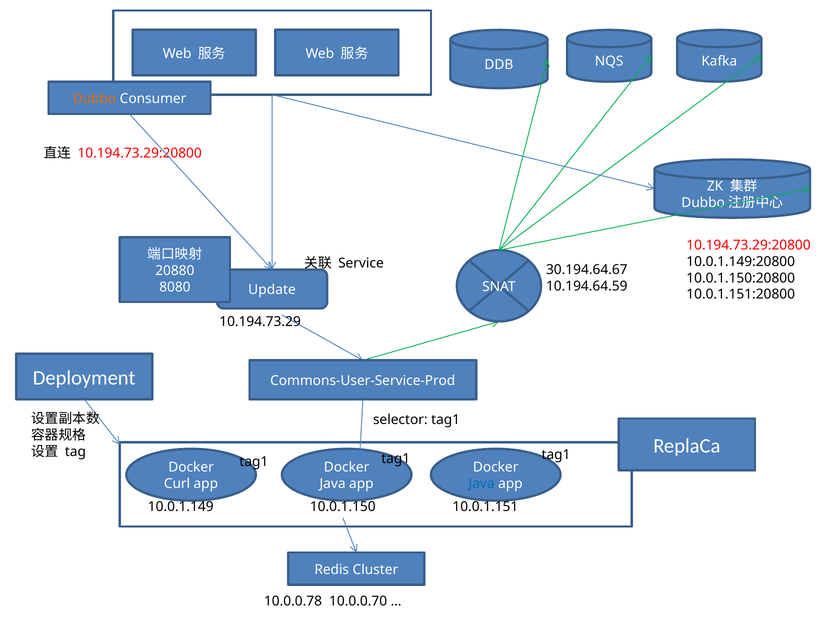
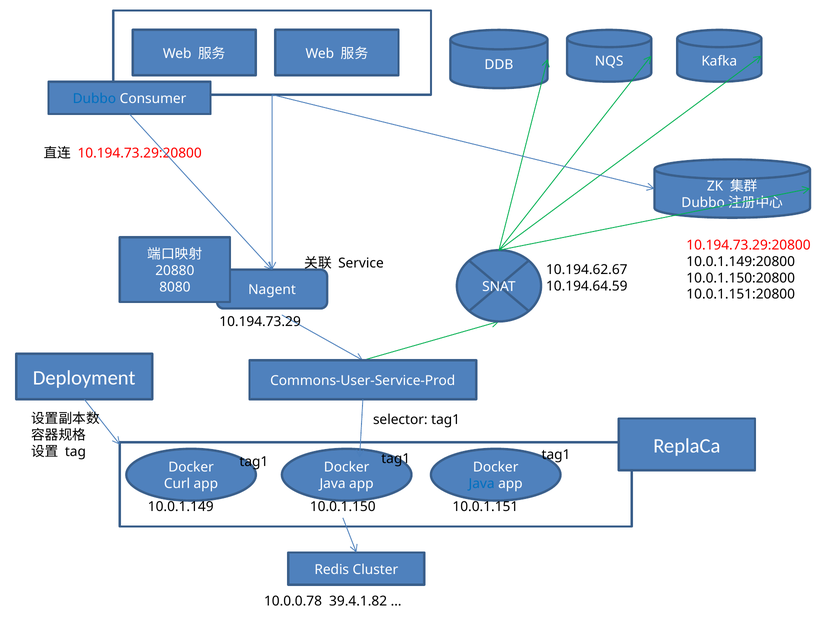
Dubbo colour: orange -> blue (94, 99)
30.194.64.67: 30.194.64.67 -> 10.194.62.67 (587, 270)
Update: Update -> Nagent (272, 290)
10.0.0.70: 10.0.0.70 -> 39.4.1.82 (358, 602)
